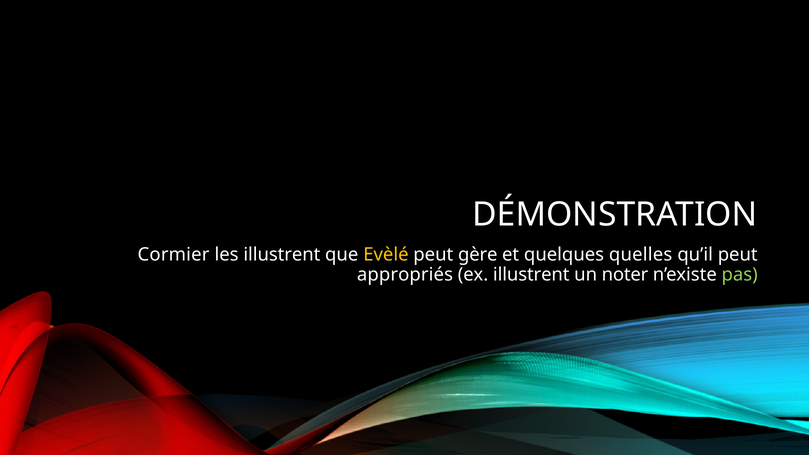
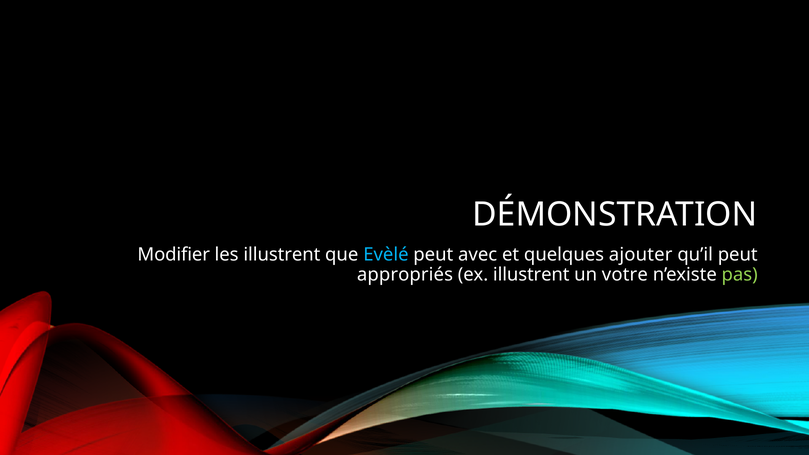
Cormier: Cormier -> Modifier (174, 255)
Evèlé colour: yellow -> light blue (386, 255)
gère: gère -> avec (478, 255)
quelles: quelles -> ajouter (641, 255)
noter: noter -> votre (625, 275)
